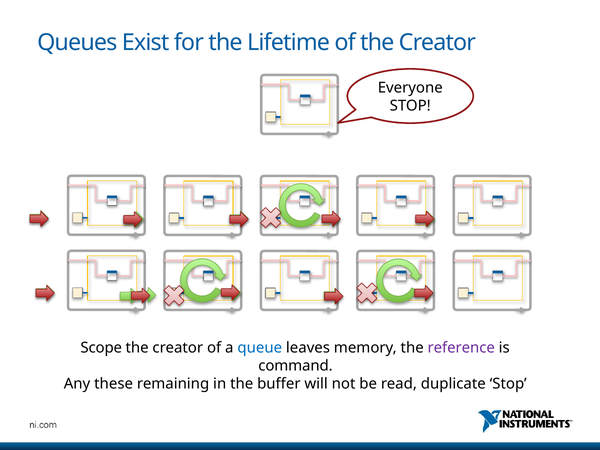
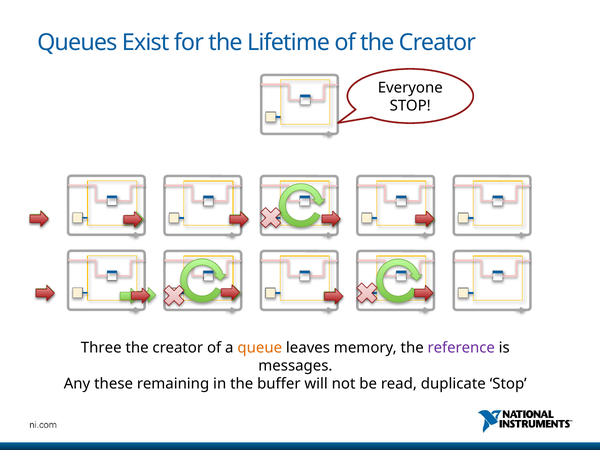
Scope: Scope -> Three (101, 348)
queue colour: blue -> orange (260, 348)
command: command -> messages (295, 366)
